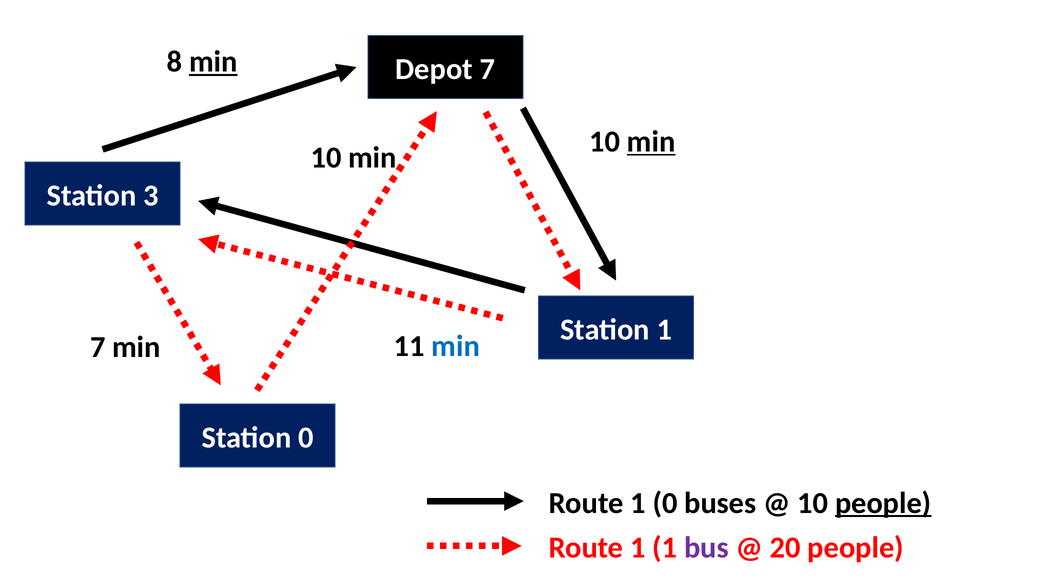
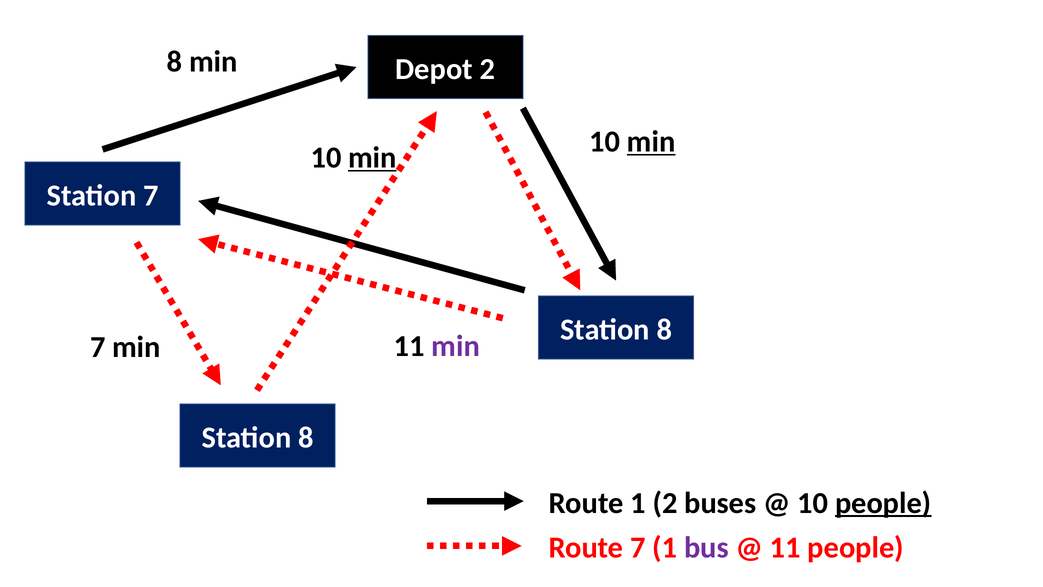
min underline: present -> none (213, 62)
Depot 7: 7 -> 2 (487, 69)
min underline: none -> present (372, 158)
Station 3: 3 -> 7 (151, 196)
1: 1 -> 8 (664, 329)
min colour: blue -> purple (456, 346)
0: 0 -> 8 (306, 438)
1 0: 0 -> 2 (665, 503)
1: 1 -> 7 (638, 547)
20: 20 -> 11 (785, 547)
